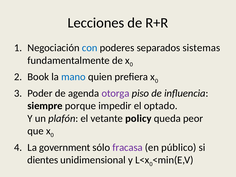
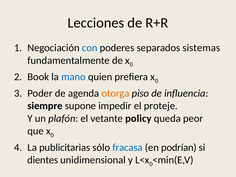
otorga colour: purple -> orange (115, 93)
porque: porque -> supone (80, 106)
optado: optado -> proteje (161, 106)
government: government -> publicitarias (65, 147)
fracasa colour: purple -> blue (128, 147)
público: público -> podrían (179, 147)
